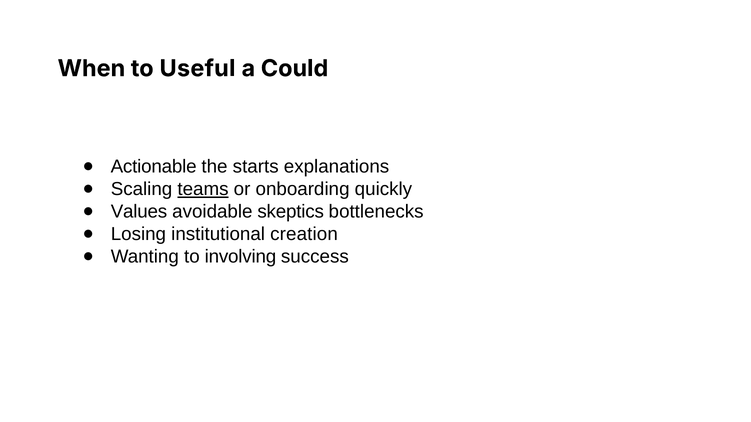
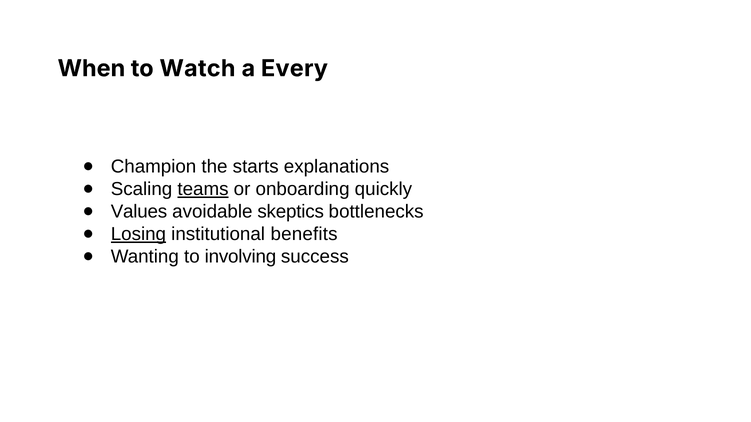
Useful: Useful -> Watch (197, 69)
Could: Could -> Every (294, 69)
Actionable: Actionable -> Champion (154, 167)
Losing underline: none -> present (138, 234)
creation: creation -> benefits (304, 234)
